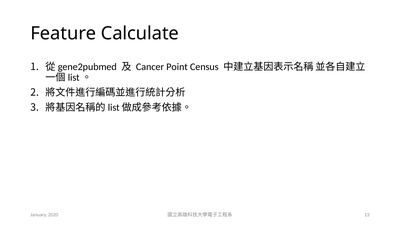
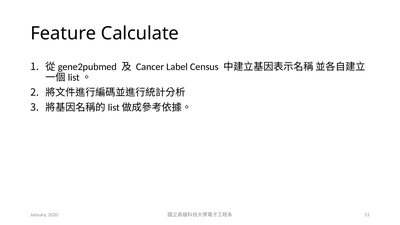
Point: Point -> Label (177, 67)
